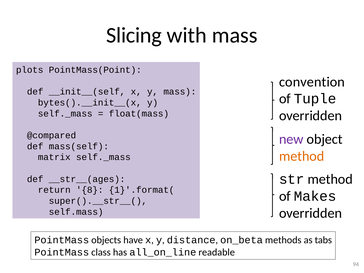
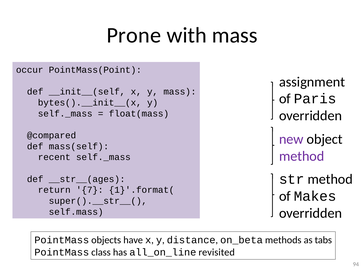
Slicing: Slicing -> Prone (134, 35)
plots: plots -> occur (30, 70)
convention: convention -> assignment (312, 82)
Tuple: Tuple -> Paris (315, 99)
method colour: orange -> purple (302, 156)
matrix: matrix -> recent (54, 157)
8: 8 -> 7 (90, 190)
readable: readable -> revisited (217, 252)
